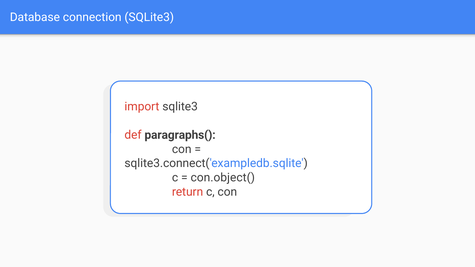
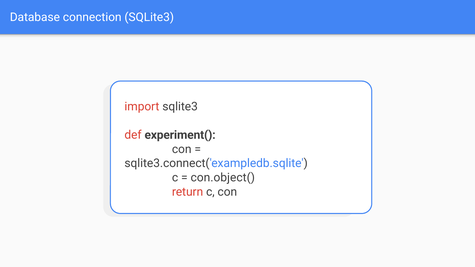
paragraphs(: paragraphs( -> experiment( (180, 135)
